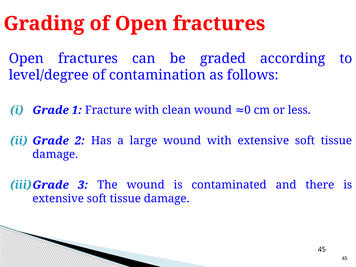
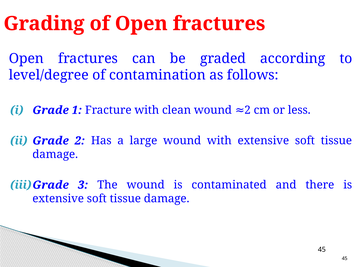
wound 0: 0 -> 2 (248, 110)
